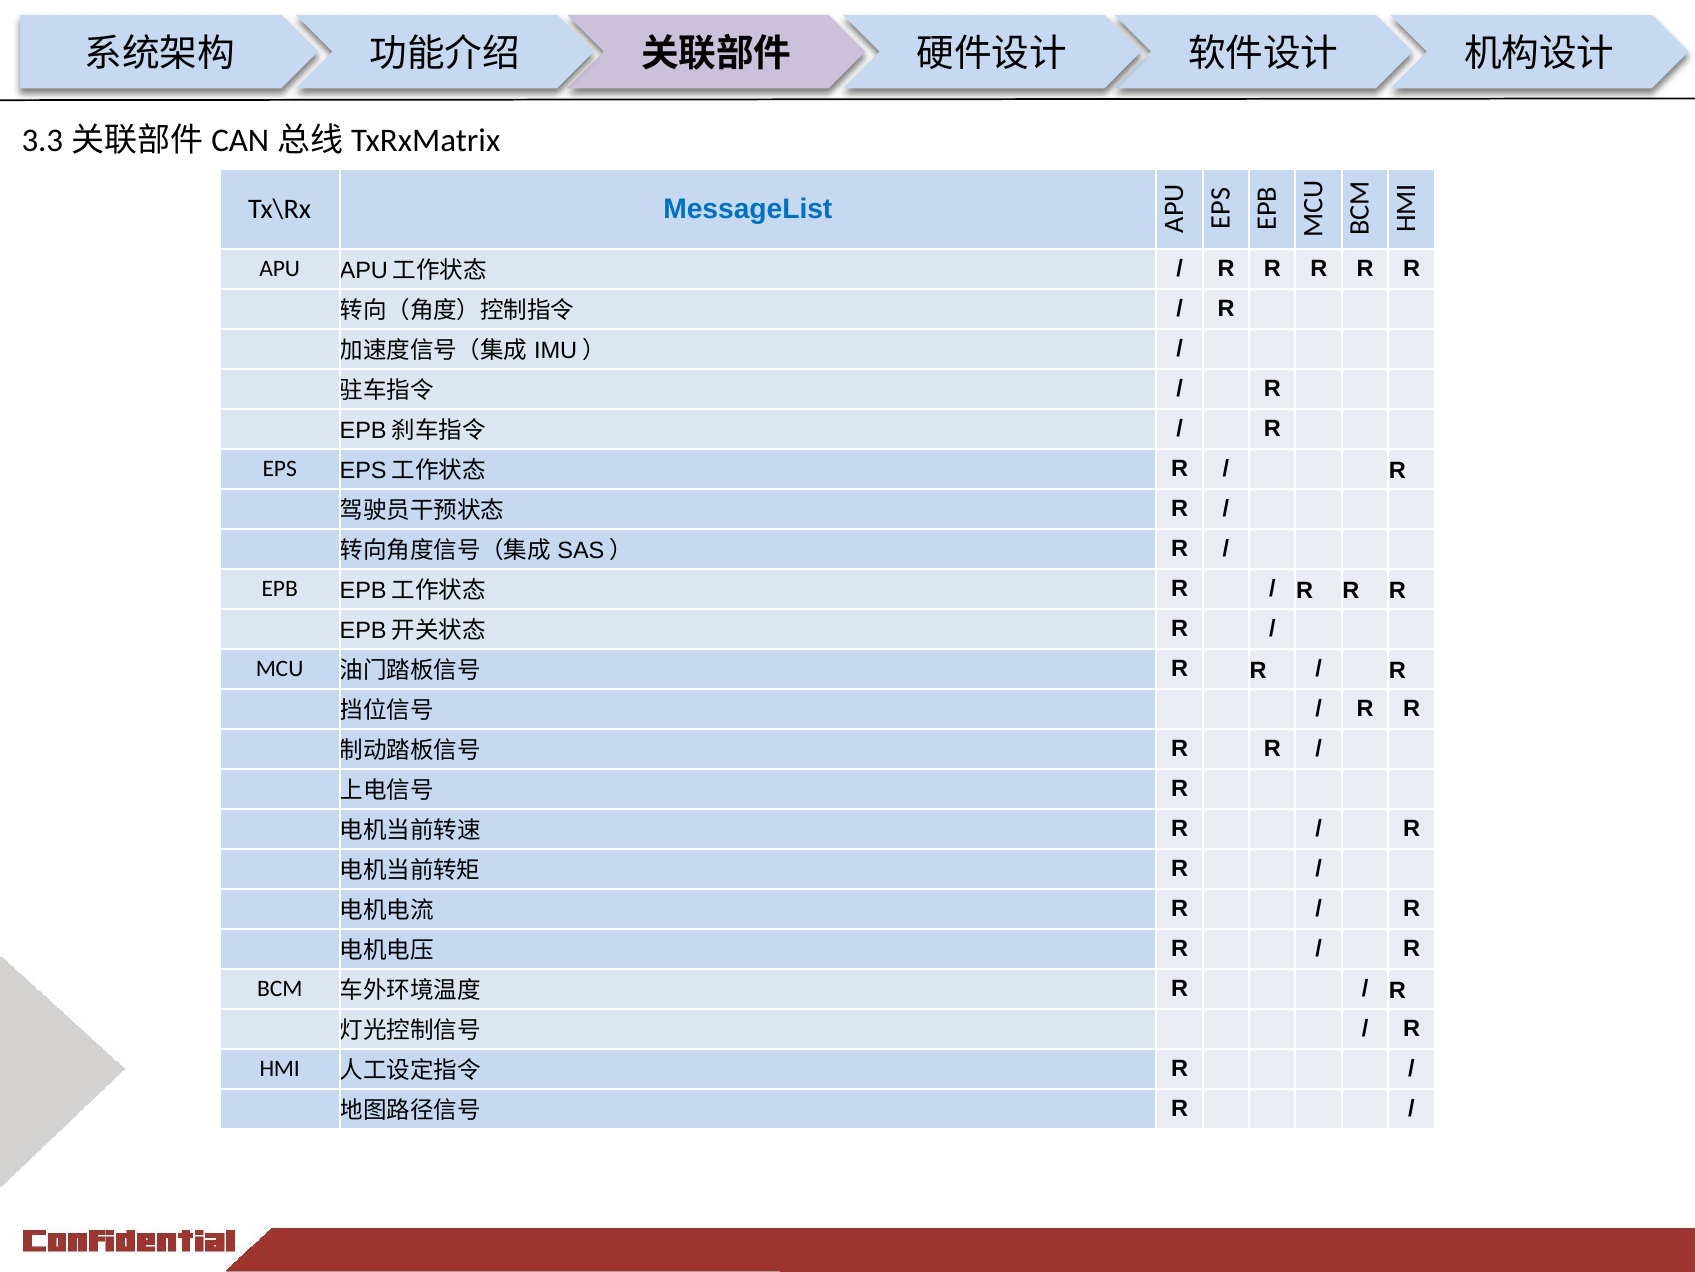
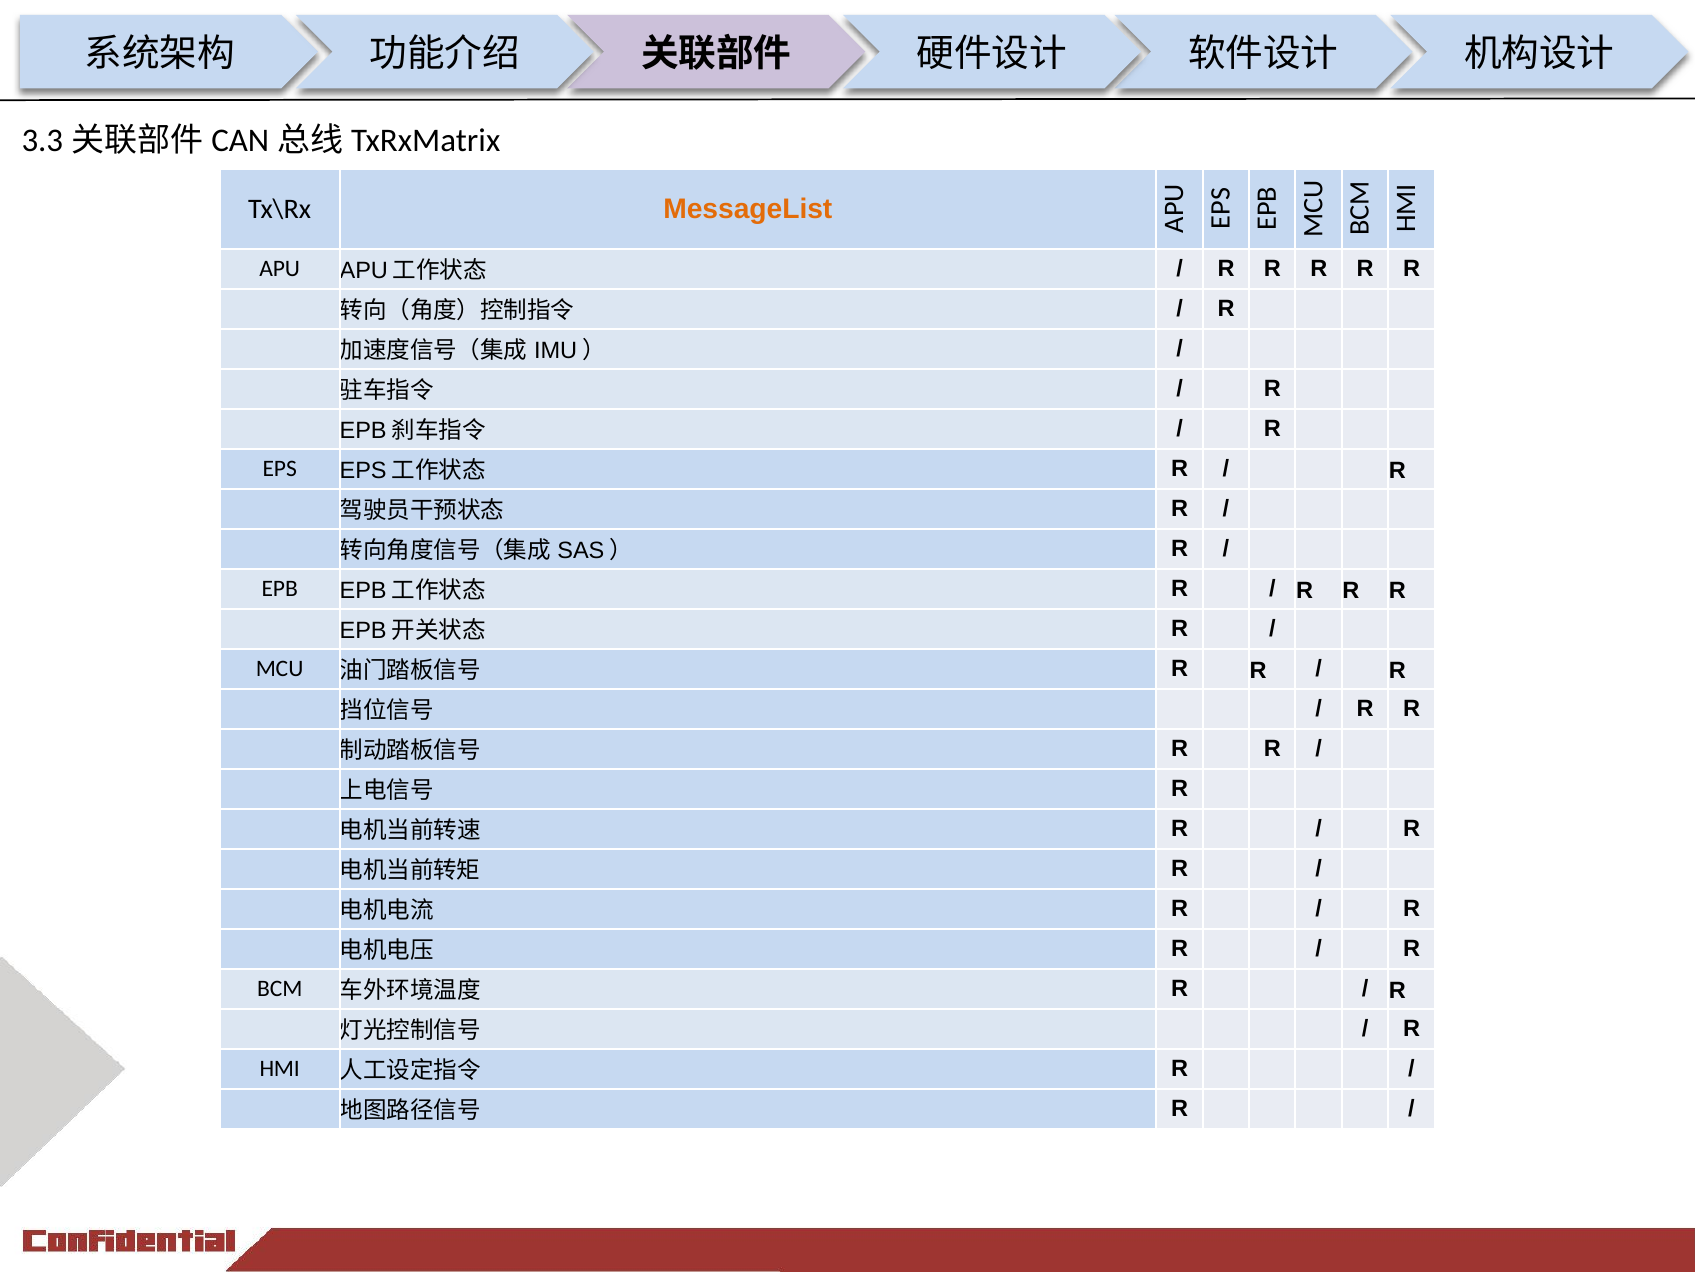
MessageList colour: blue -> orange (748, 209)
